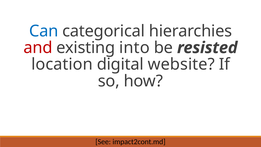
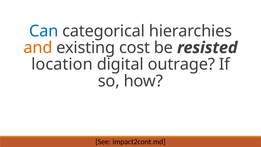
and colour: red -> orange (38, 48)
into: into -> cost (135, 48)
website: website -> outrage (181, 64)
